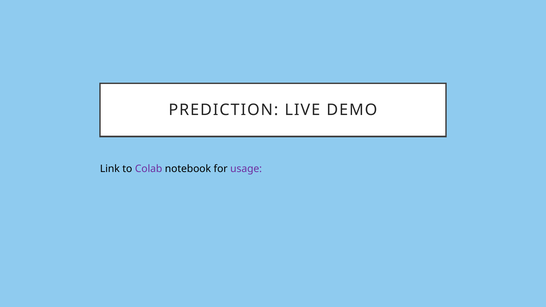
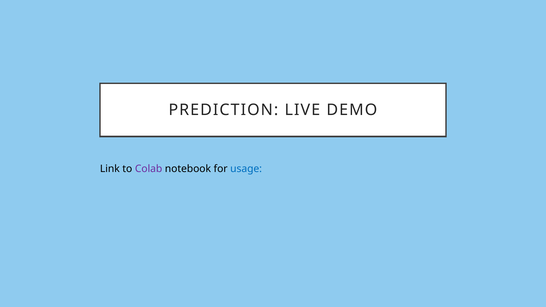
usage colour: purple -> blue (246, 169)
